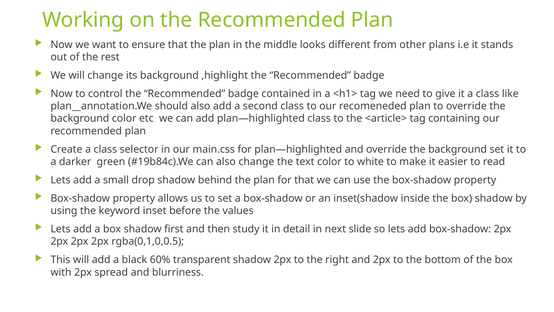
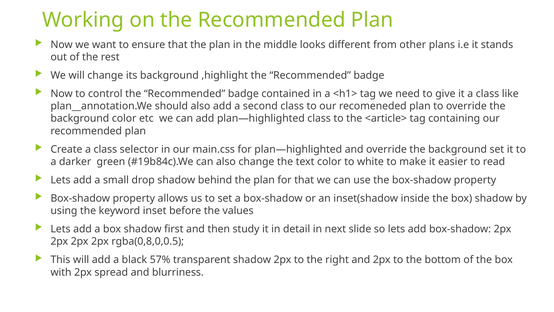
rgba(0,1,0,0.5: rgba(0,1,0,0.5 -> rgba(0,8,0,0.5 (148, 241)
60%: 60% -> 57% (160, 259)
